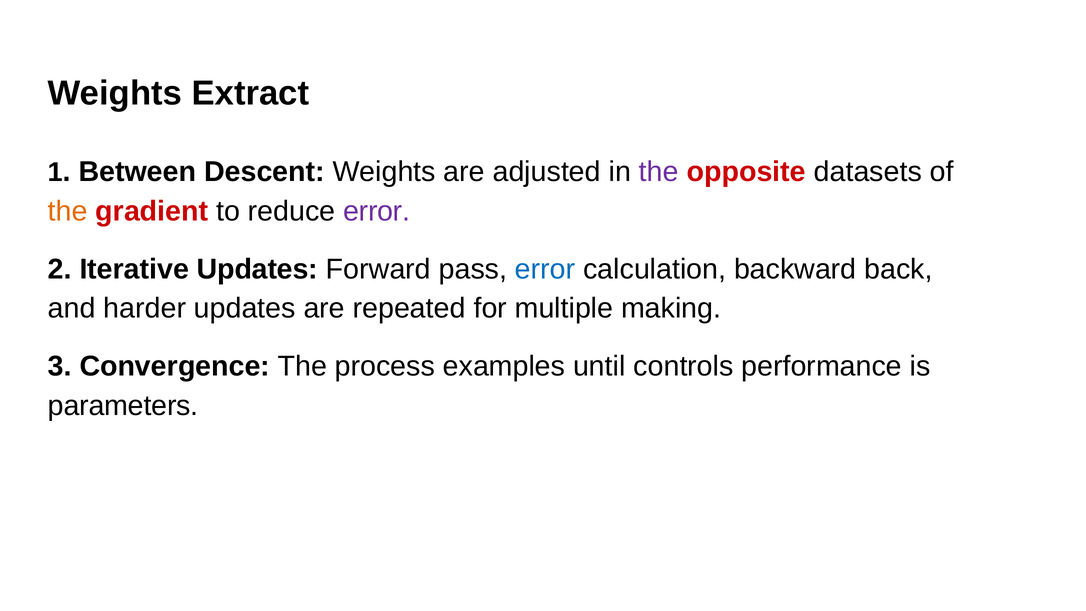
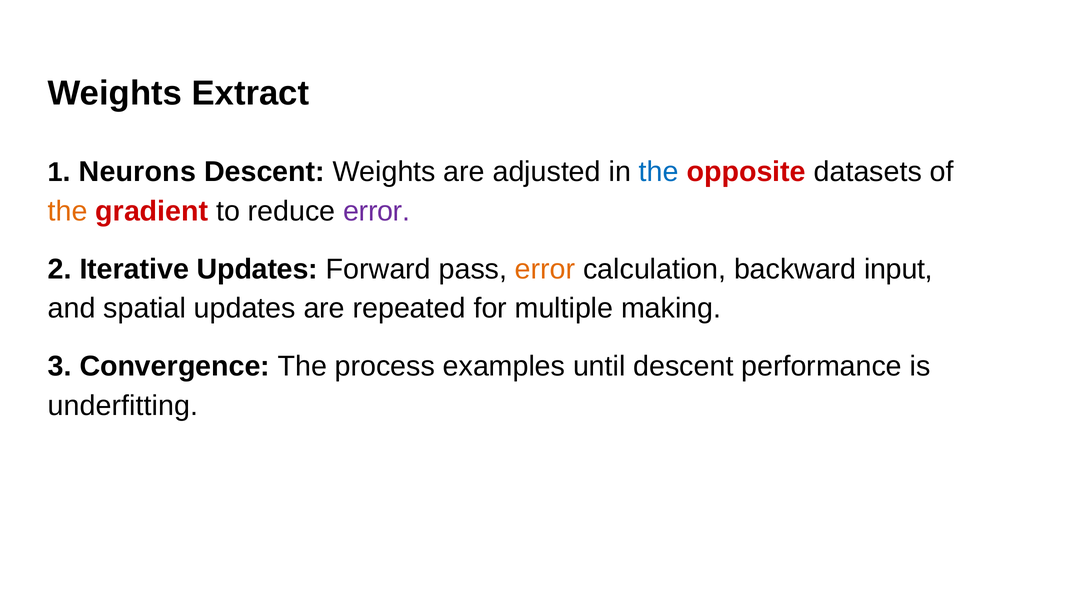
Between: Between -> Neurons (137, 172)
the colour: purple -> blue (659, 172)
error colour: blue -> orange (545, 269)
back: back -> input (899, 269)
harder: harder -> spatial (145, 308)
until controls: controls -> descent (683, 366)
parameters: parameters -> underfitting (123, 405)
